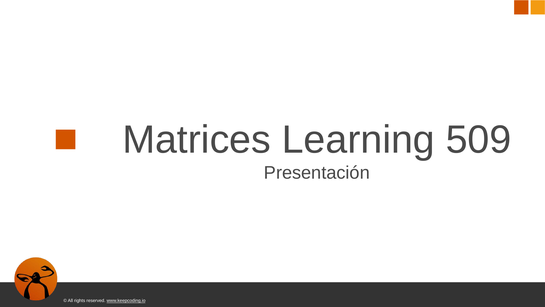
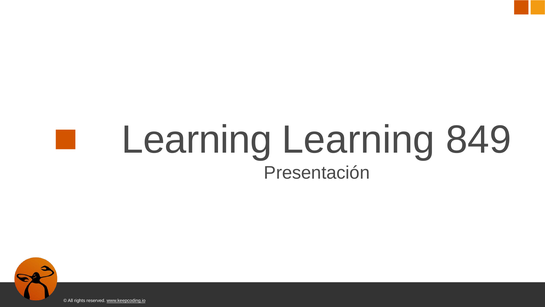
Matrices: Matrices -> Learning (197, 140)
509: 509 -> 849 (479, 140)
